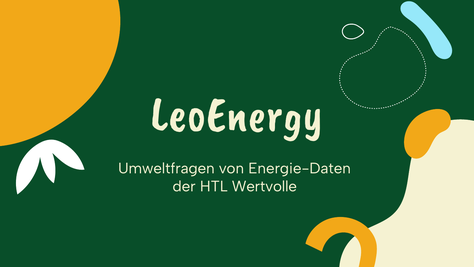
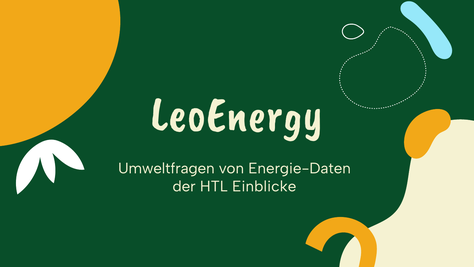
Wertvolle: Wertvolle -> Einblicke (264, 186)
